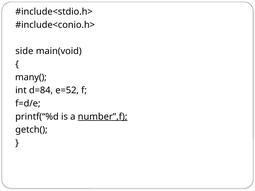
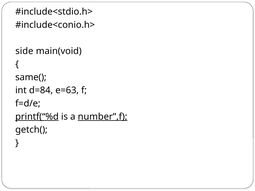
many(: many( -> same( (31, 77)
e=52: e=52 -> e=63 (67, 90)
printf(“%d underline: none -> present (37, 117)
